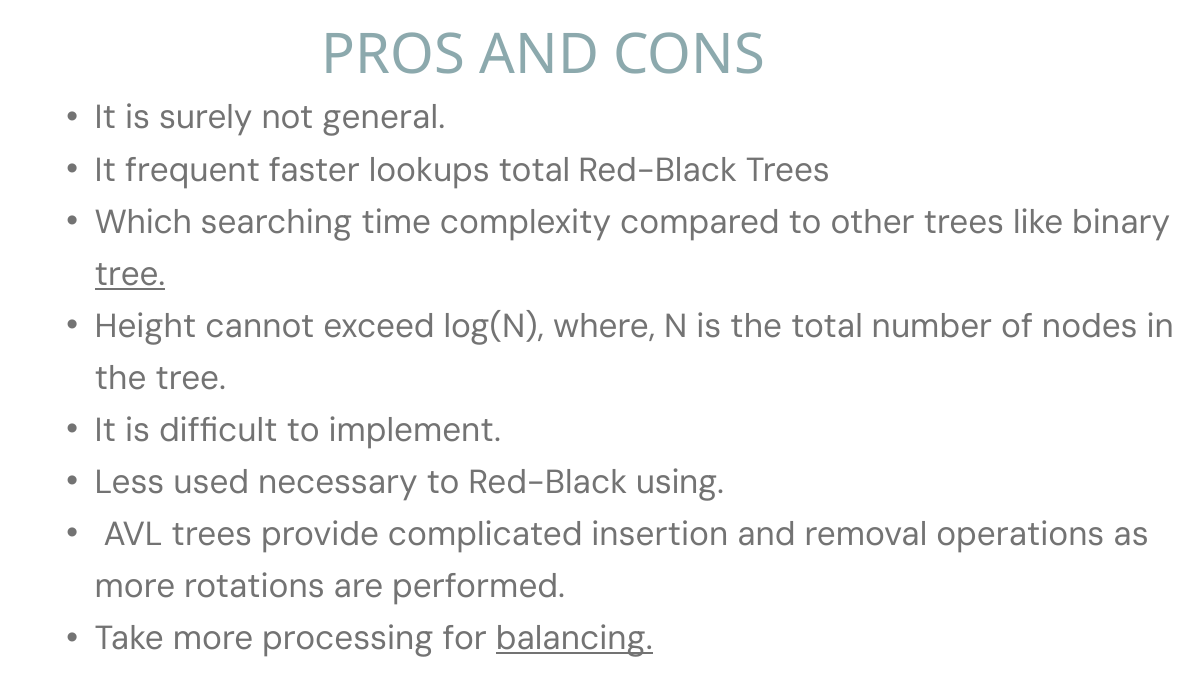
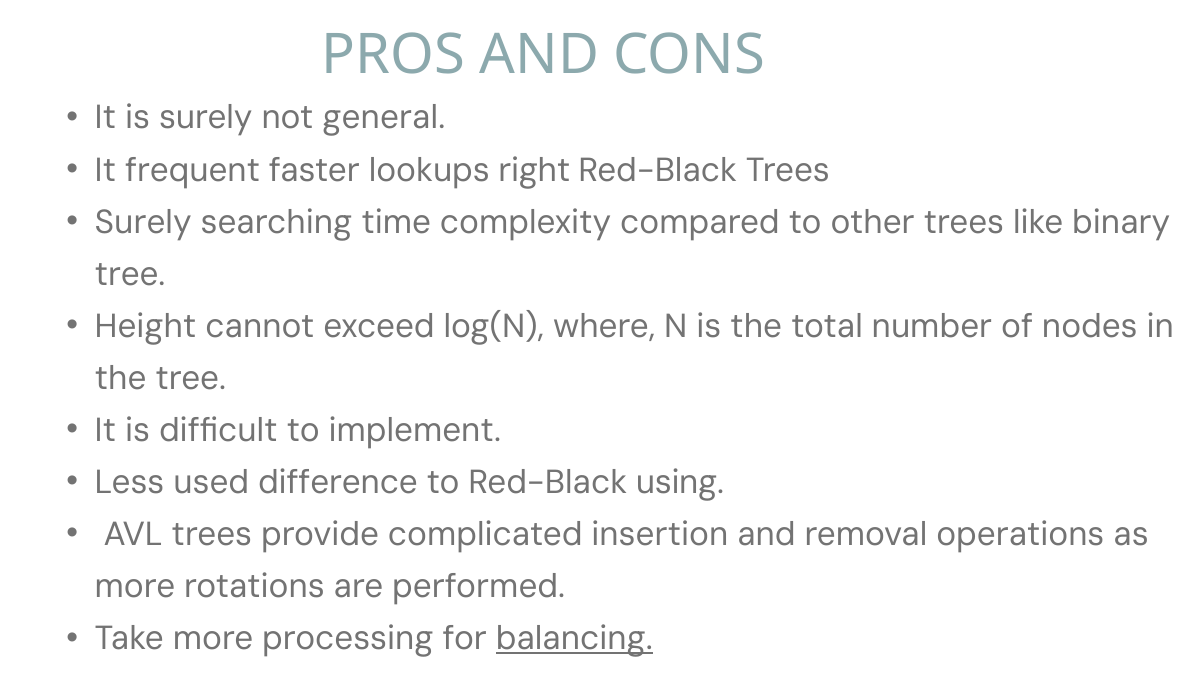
lookups total: total -> right (534, 170)
Which: Which -> Surely (143, 222)
tree underline: present -> none (130, 274)
necessary: necessary -> difference (338, 483)
